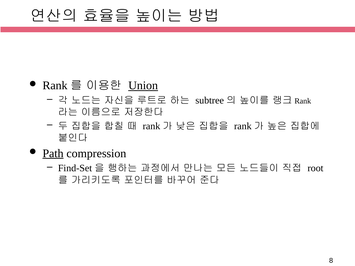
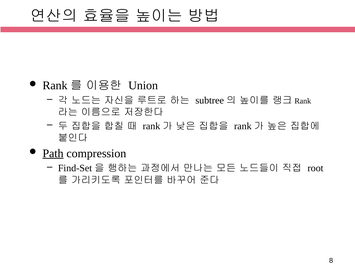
Union underline: present -> none (143, 86)
